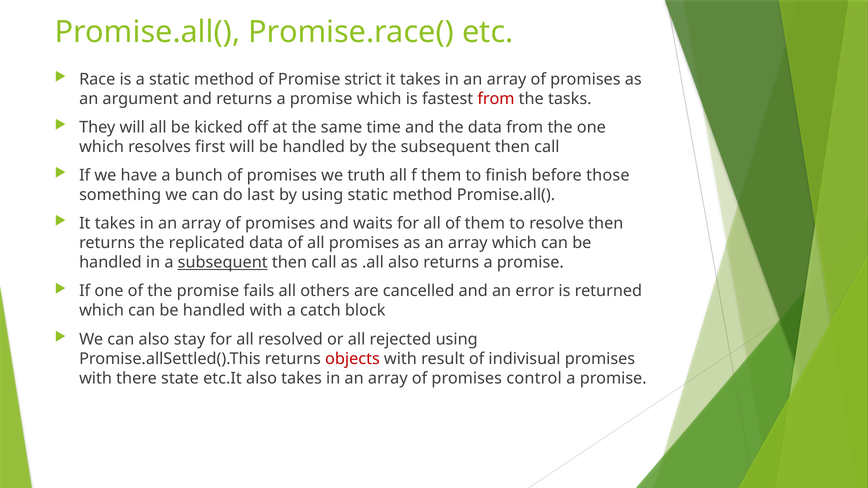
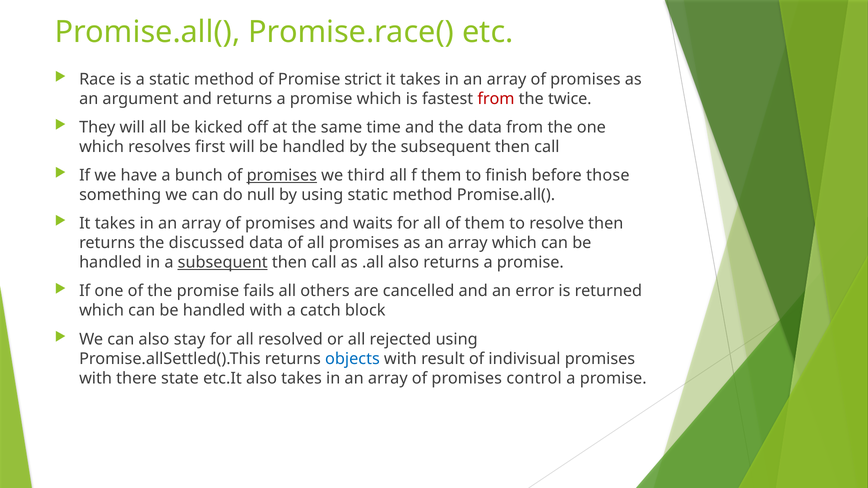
tasks: tasks -> twice (570, 99)
promises underline: none -> present (282, 175)
truth: truth -> third (366, 175)
last: last -> null (261, 195)
replicated: replicated -> discussed (207, 243)
objects colour: red -> blue (352, 359)
